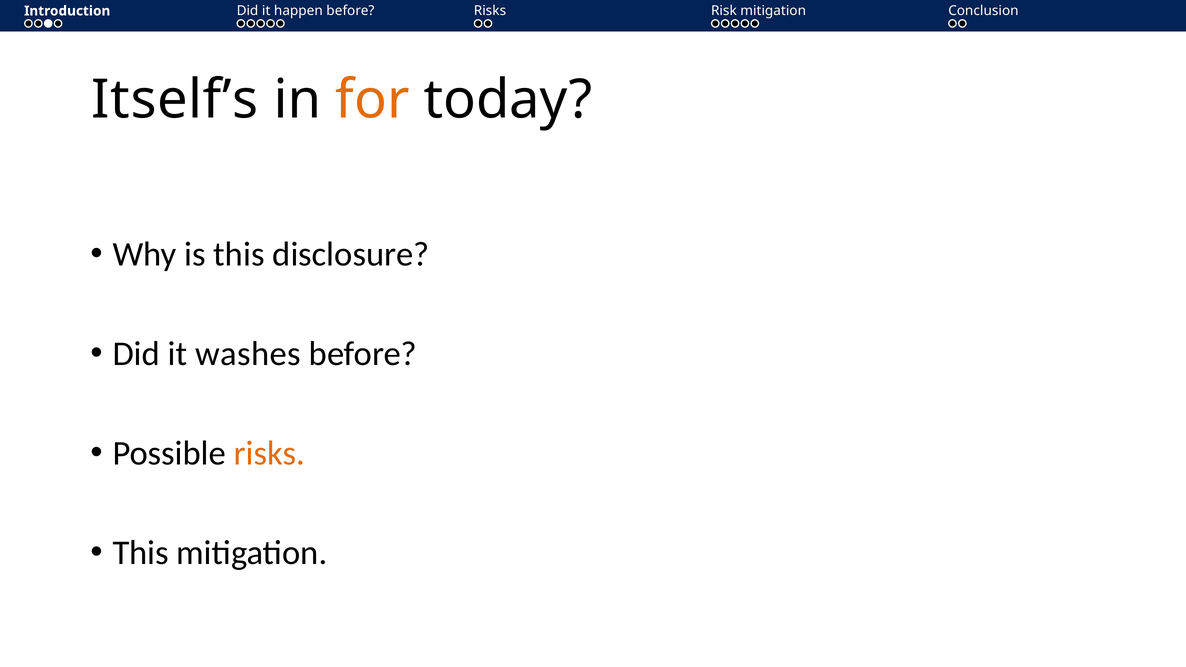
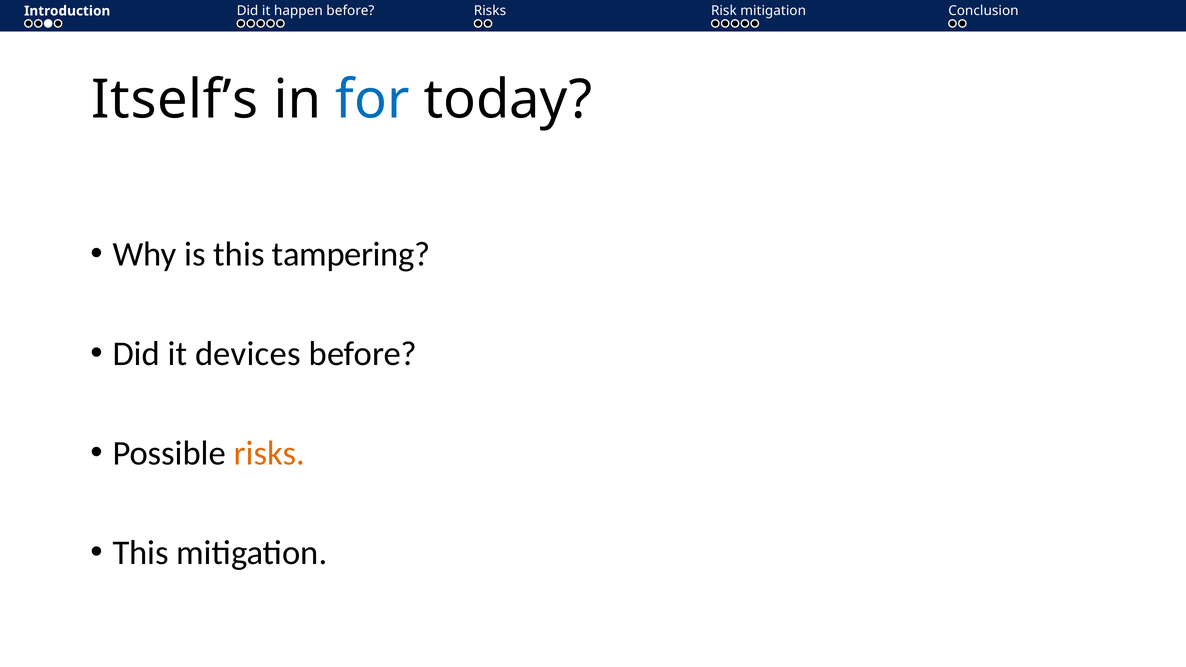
for colour: orange -> blue (372, 100)
disclosure: disclosure -> tampering (351, 254)
washes: washes -> devices (248, 354)
